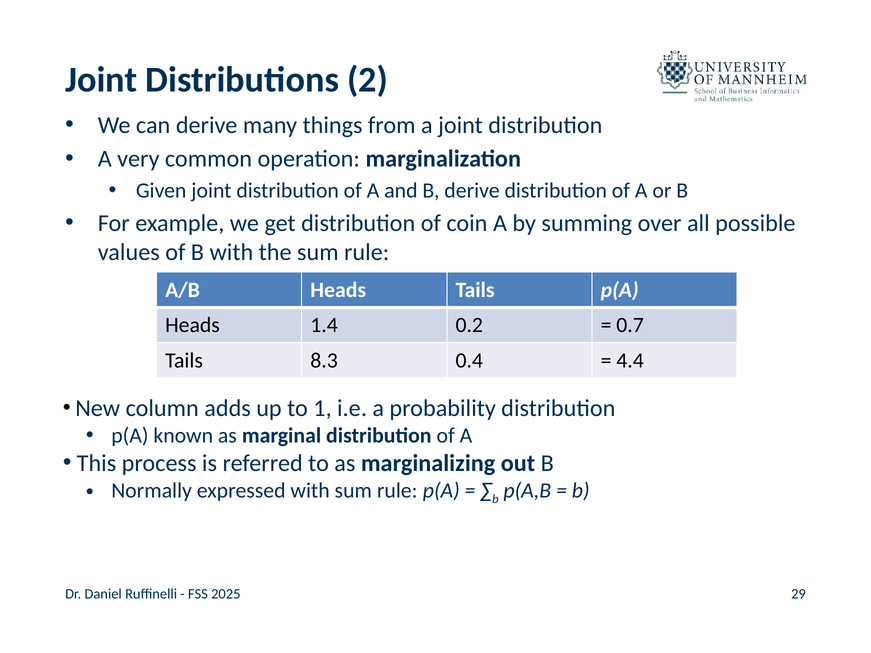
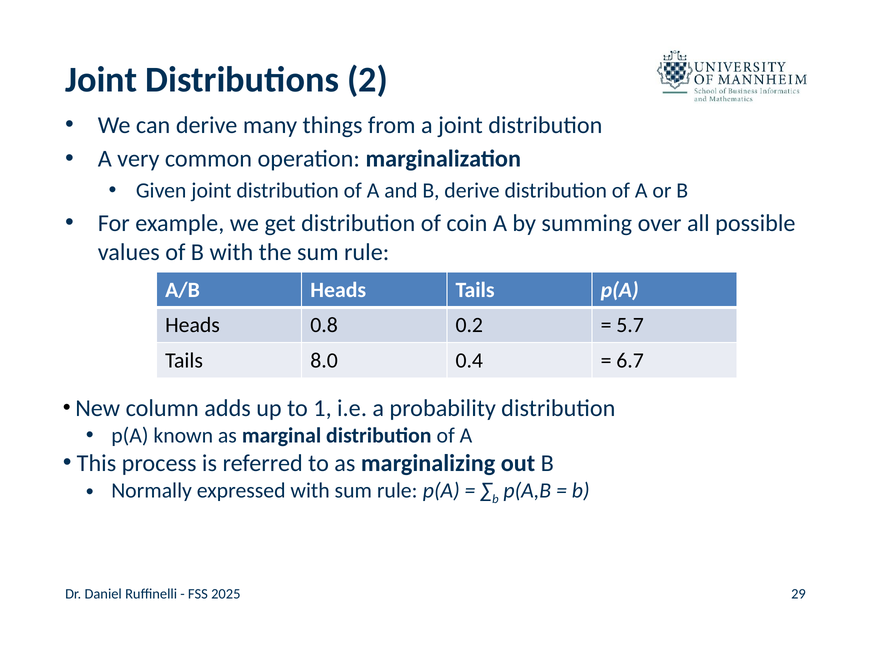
1.4: 1.4 -> 0.8 (324, 325)
0.7: 0.7 -> 5.7 (630, 325)
8.3: 8.3 -> 8.0 (324, 361)
4.4: 4.4 -> 6.7 (630, 361)
